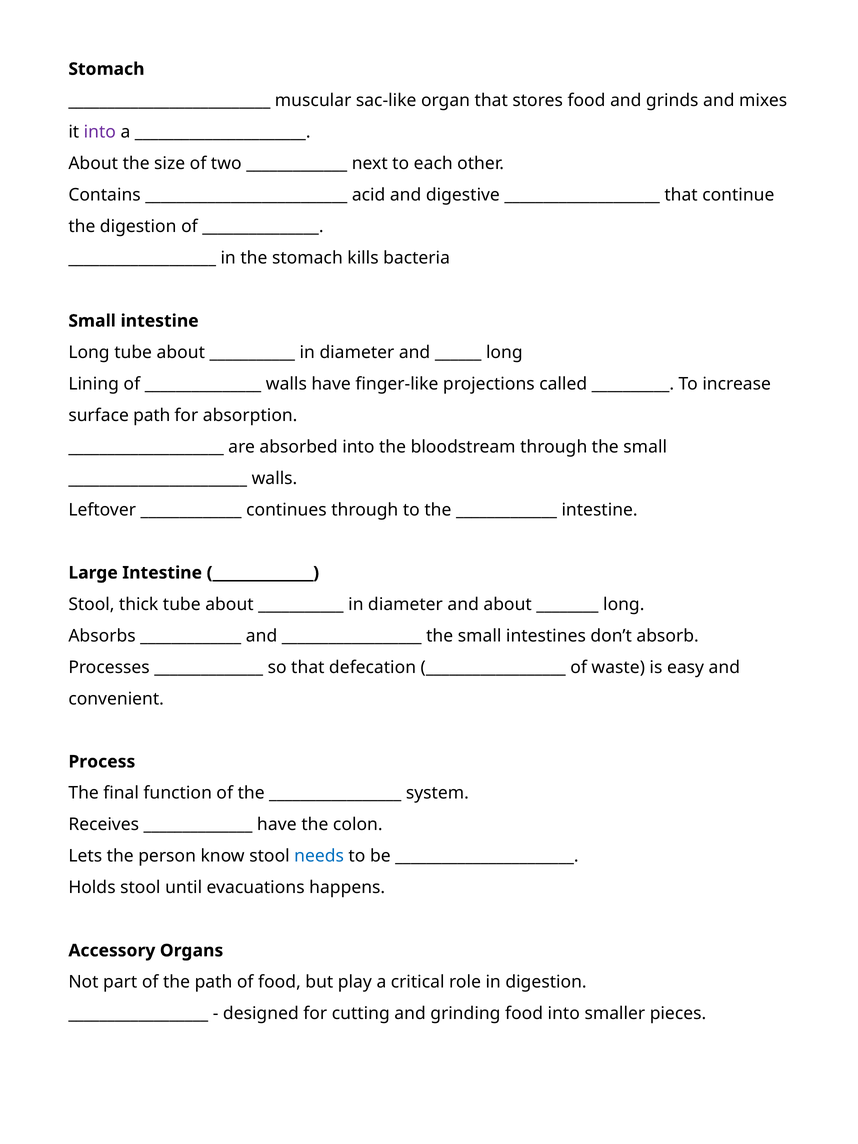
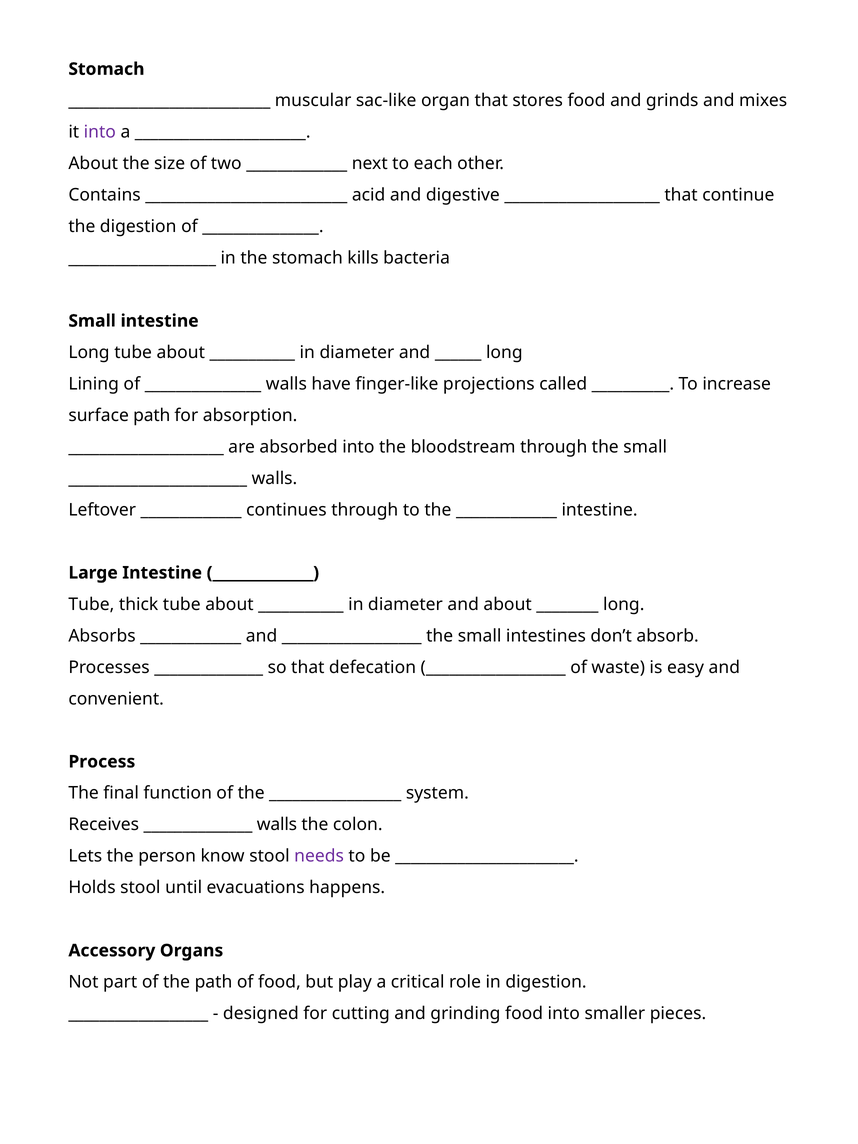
Stool: Stool -> Tube (91, 604)
have: have -> walls (277, 825)
needs colour: blue -> purple (319, 856)
